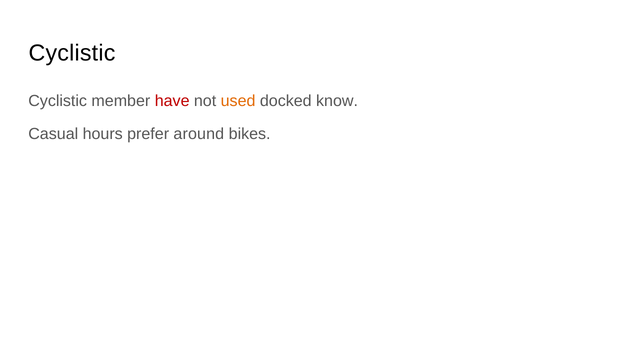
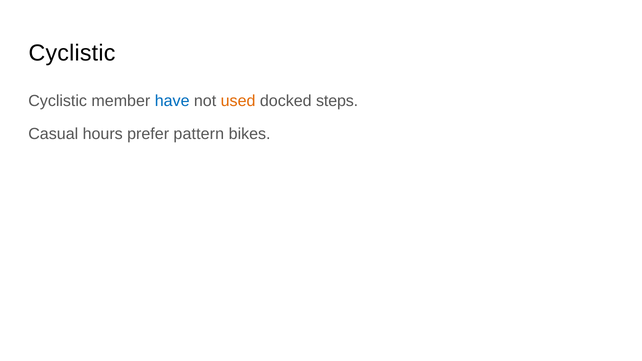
have colour: red -> blue (172, 101)
know: know -> steps (337, 101)
around: around -> pattern (199, 134)
